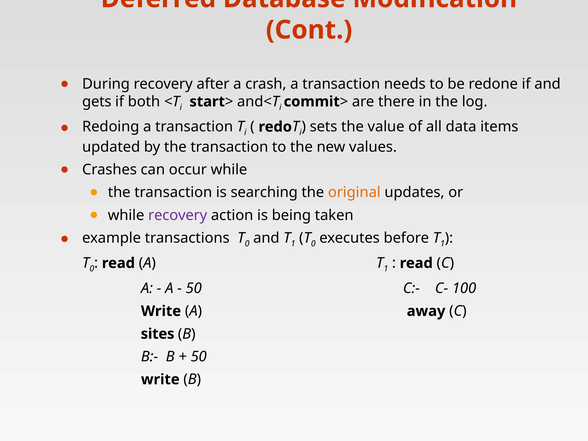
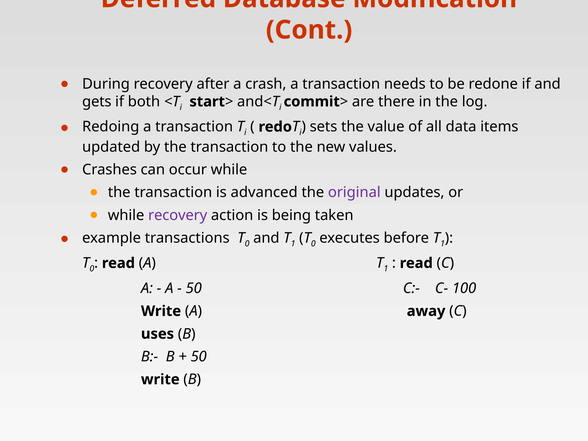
searching: searching -> advanced (264, 192)
original colour: orange -> purple (354, 192)
sites: sites -> uses (158, 334)
